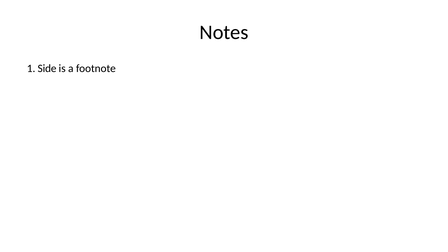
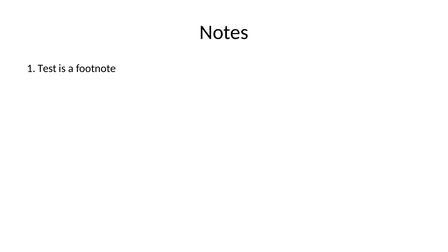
Side: Side -> Test (47, 69)
